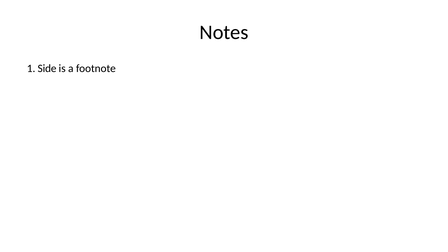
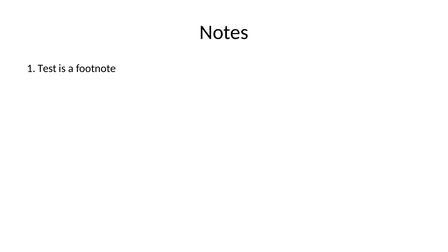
Side: Side -> Test (47, 69)
